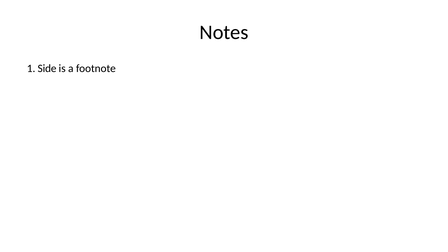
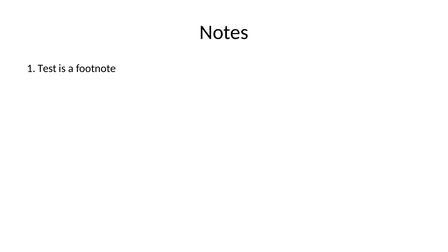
Side: Side -> Test (47, 69)
